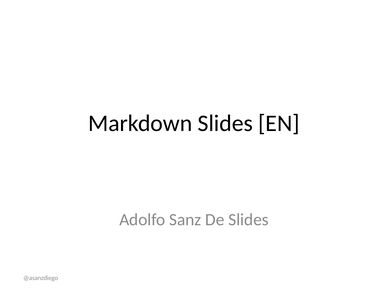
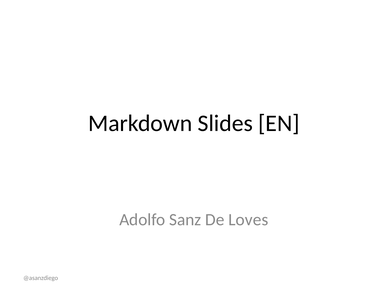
De Slides: Slides -> Loves (248, 220)
